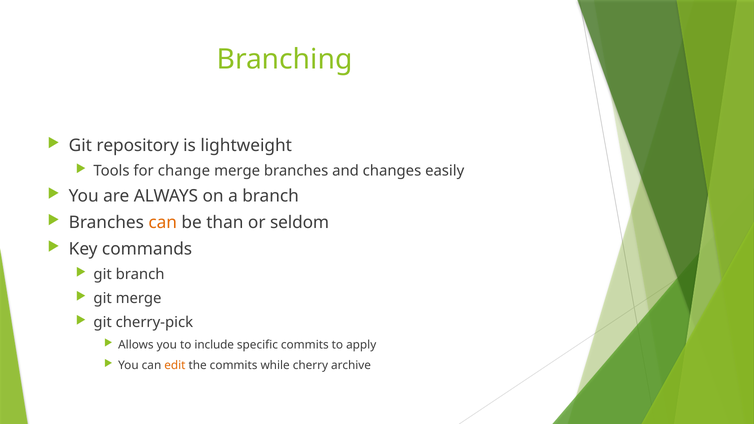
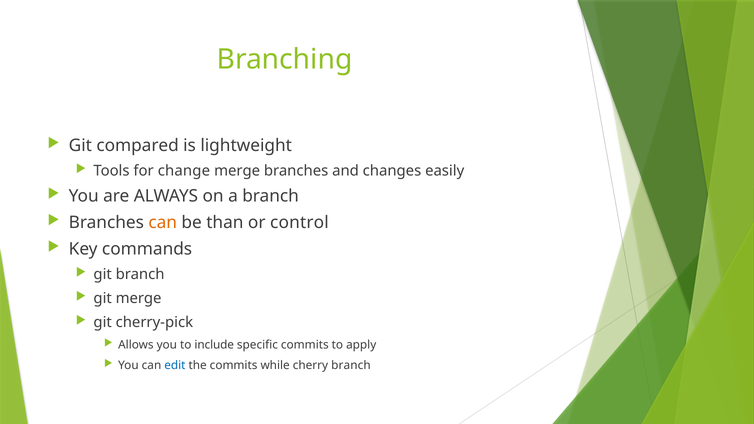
repository: repository -> compared (138, 146)
seldom: seldom -> control (299, 223)
edit colour: orange -> blue (175, 365)
cherry archive: archive -> branch (351, 365)
